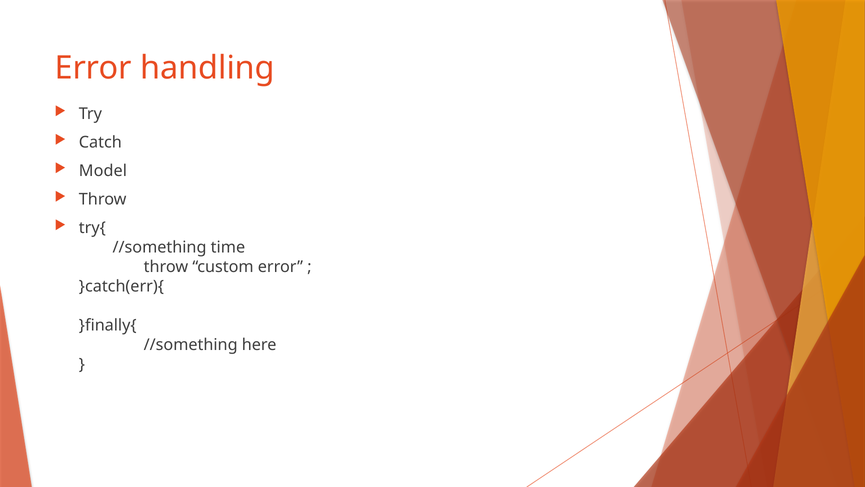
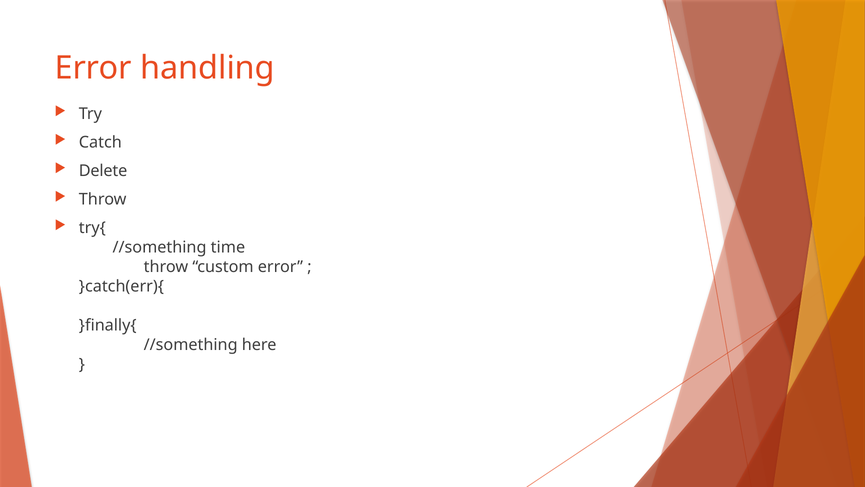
Model: Model -> Delete (103, 171)
